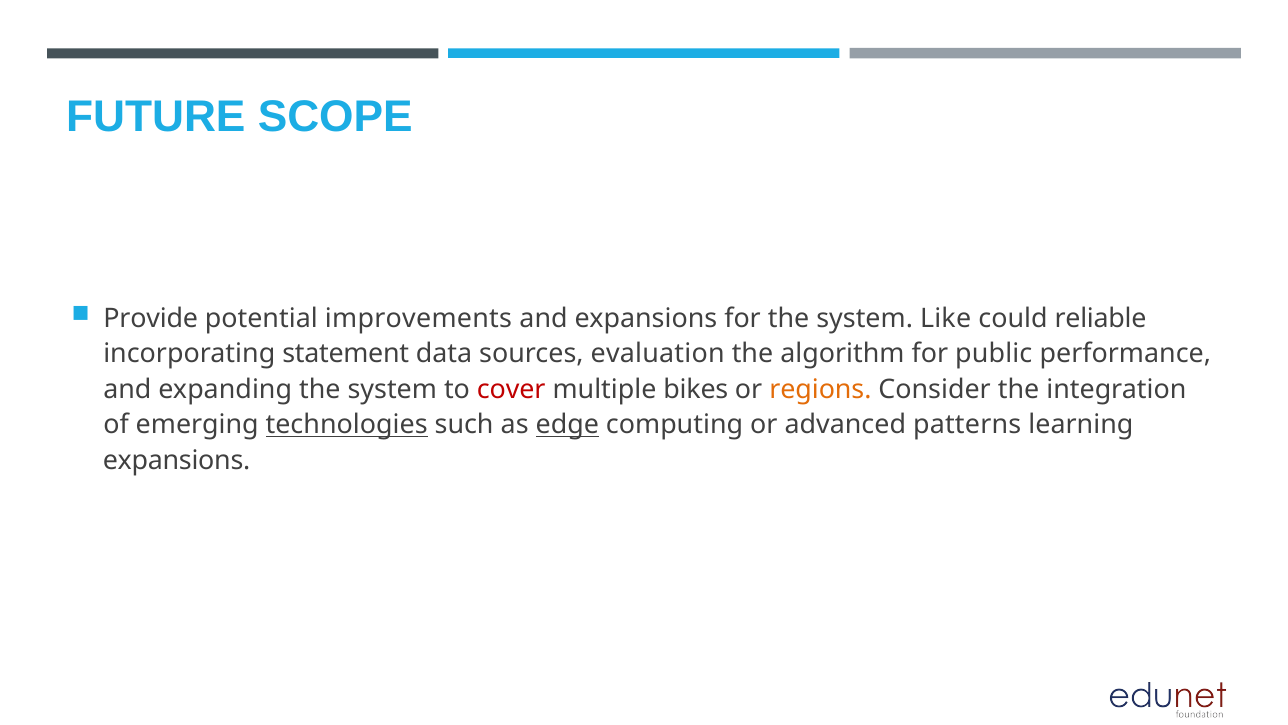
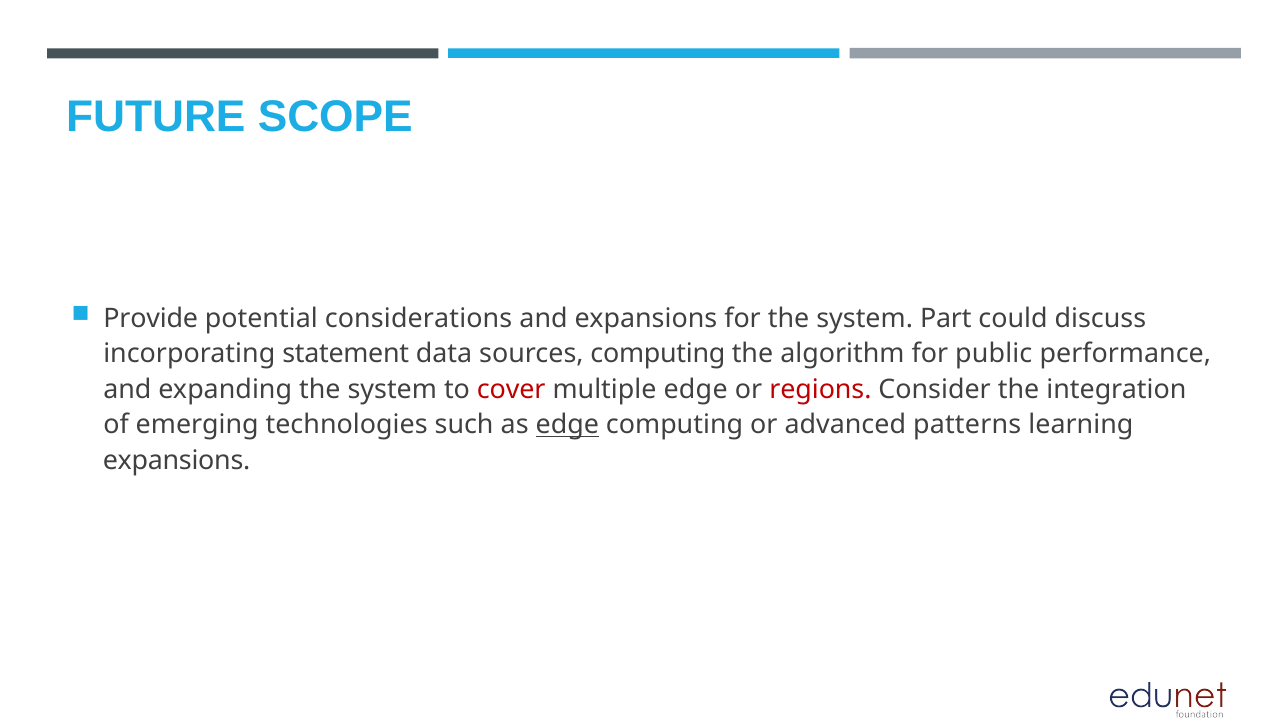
improvements: improvements -> considerations (419, 318)
Like: Like -> Part (946, 318)
reliable: reliable -> discuss (1100, 318)
sources evaluation: evaluation -> computing (658, 354)
multiple bikes: bikes -> edge (696, 389)
regions colour: orange -> red (820, 389)
technologies underline: present -> none (347, 425)
